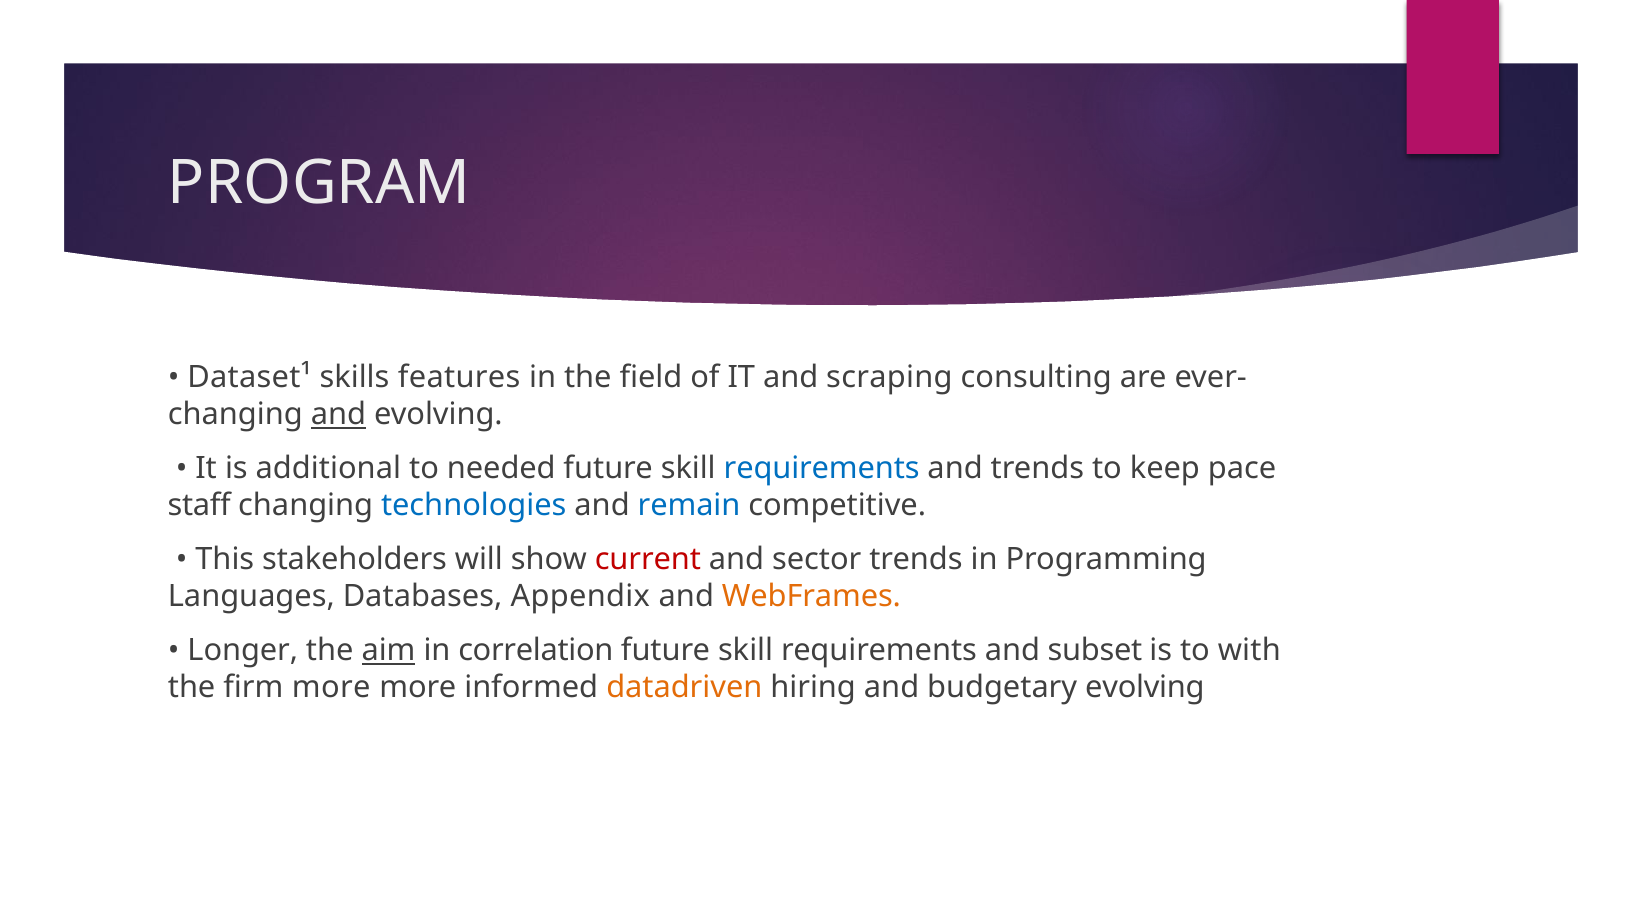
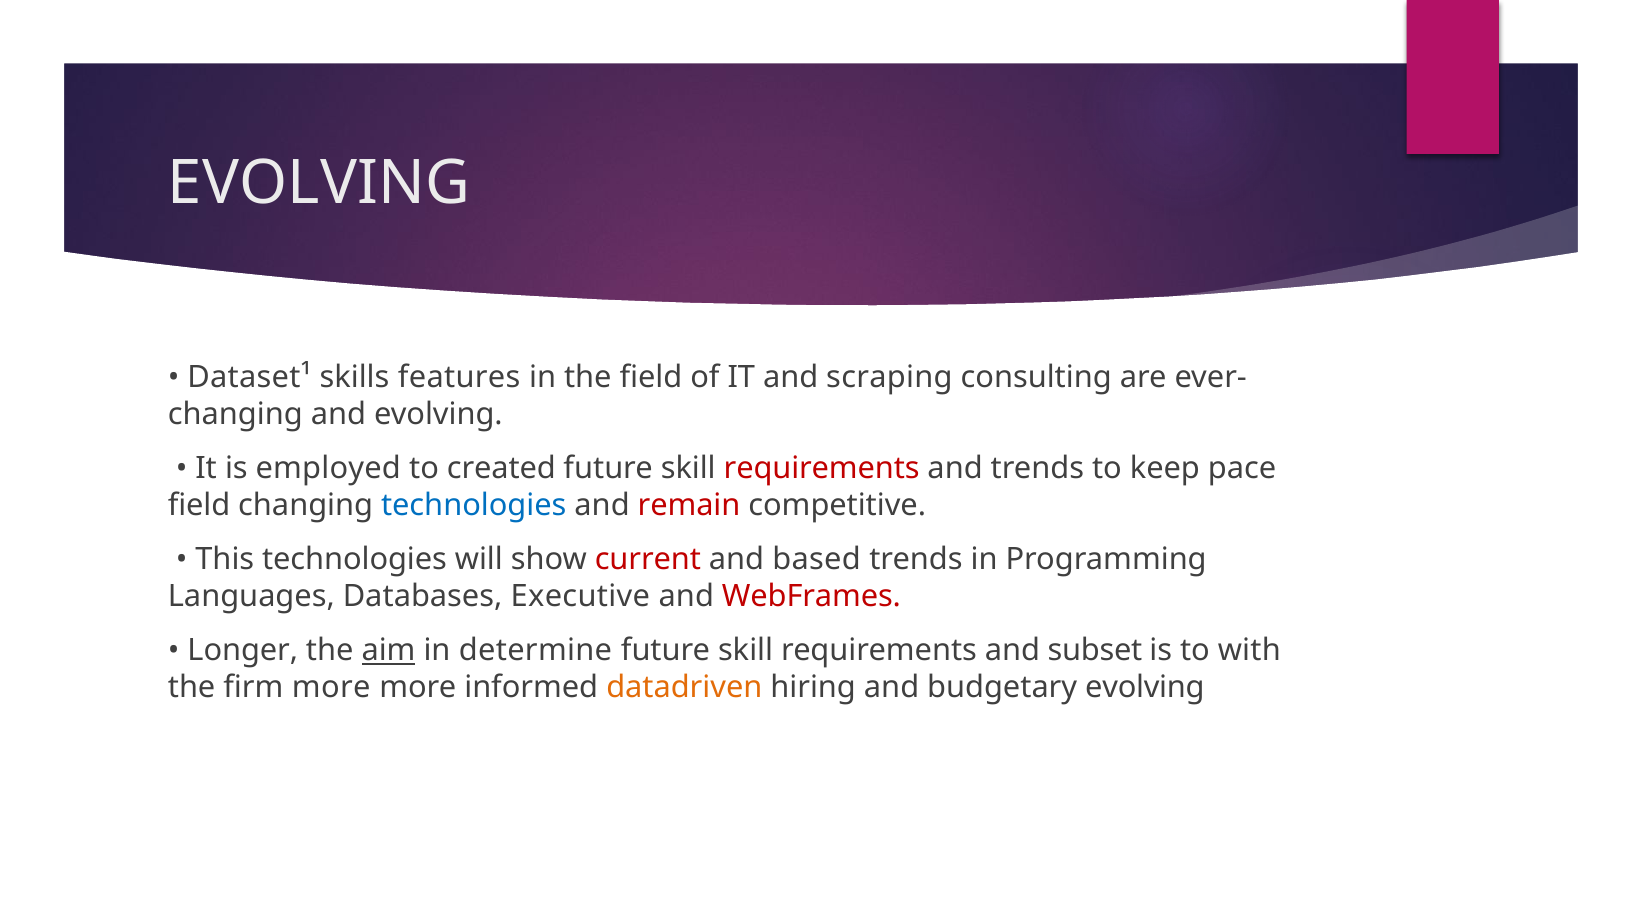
PROGRAM: PROGRAM -> EVOLVING (319, 183)
and underline: present -> none (338, 415)
additional: additional -> employed (328, 469)
needed: needed -> created (501, 469)
requirements colour: blue -> red (822, 469)
staff: staff -> field (199, 506)
remain colour: blue -> red (689, 506)
This stakeholders: stakeholders -> technologies (355, 560)
sector: sector -> based (817, 560)
Appendix: Appendix -> Executive (580, 597)
WebFrames colour: orange -> red (811, 597)
correlation: correlation -> determine (536, 651)
